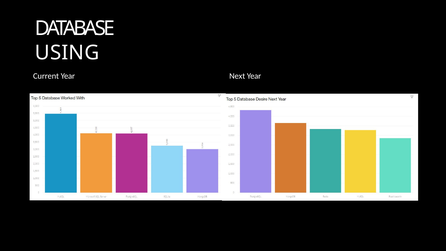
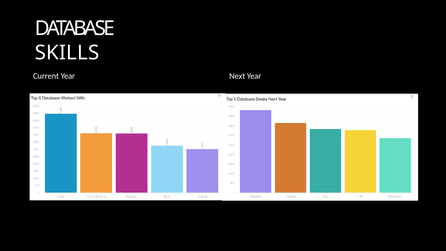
USING: USING -> SKILLS (67, 53)
